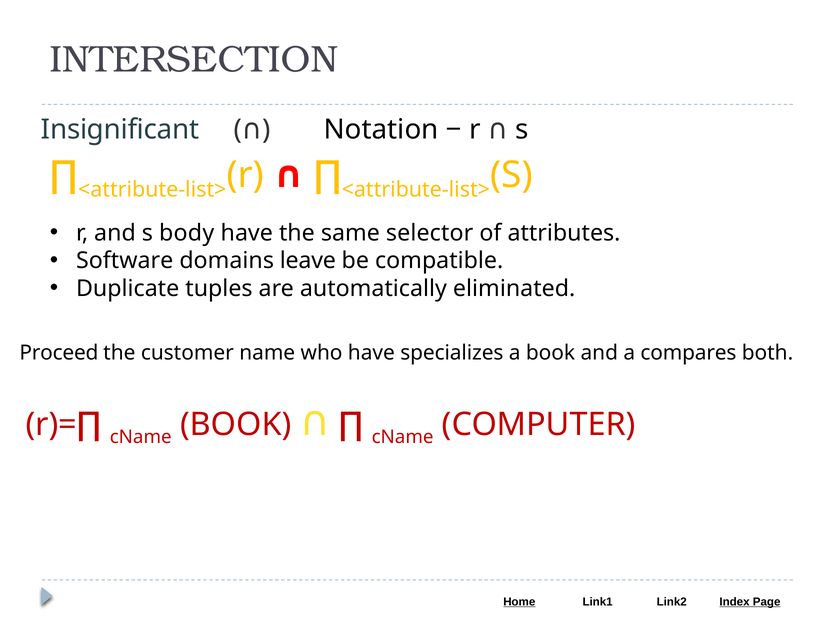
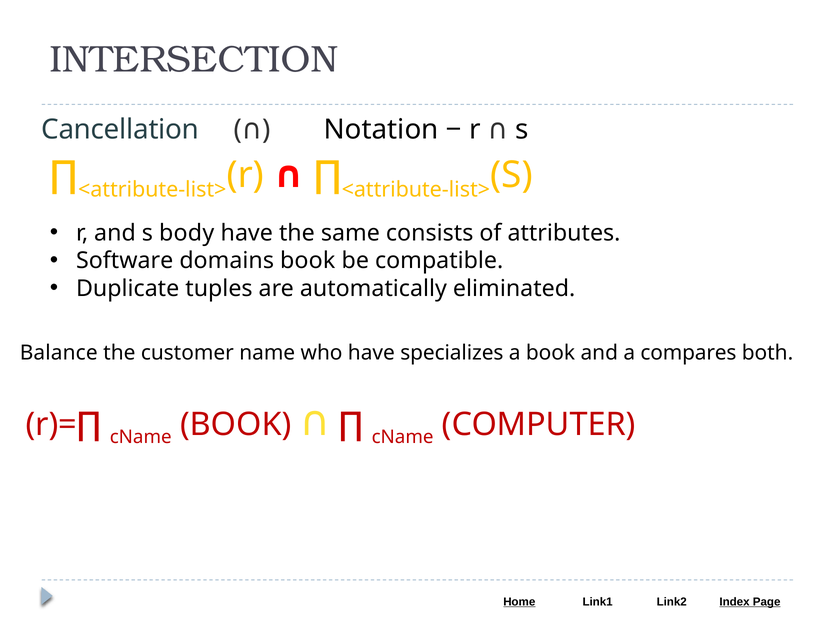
Insignificant: Insignificant -> Cancellation (120, 129)
selector: selector -> consists (430, 233)
domains leave: leave -> book (308, 261)
Proceed: Proceed -> Balance (59, 353)
